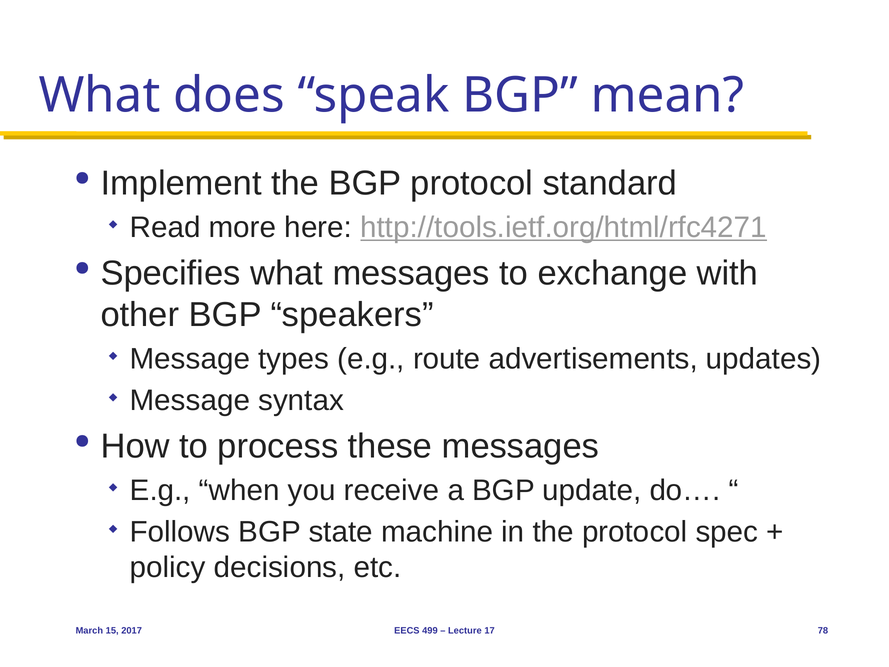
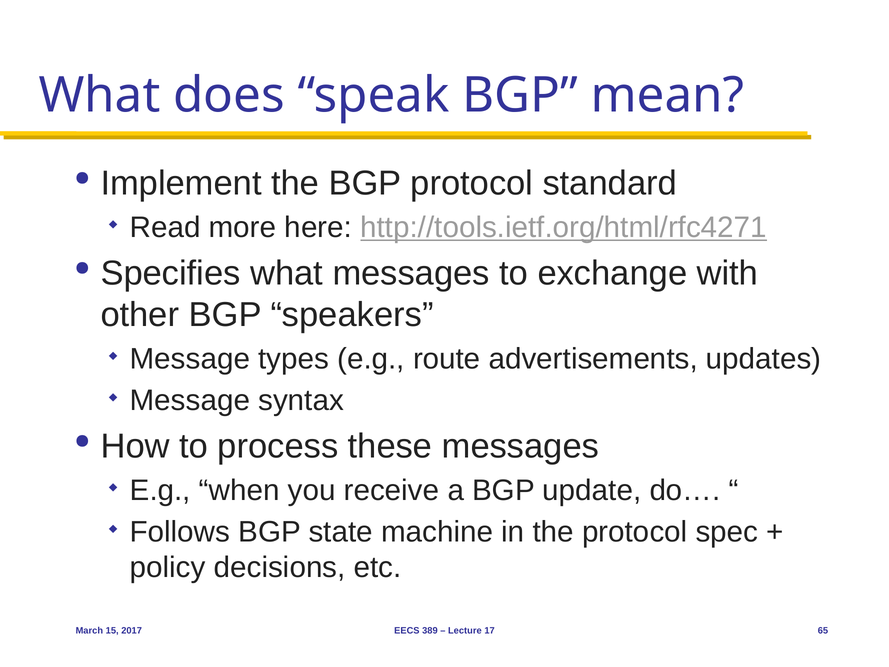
499: 499 -> 389 (430, 630)
78: 78 -> 65 (823, 630)
